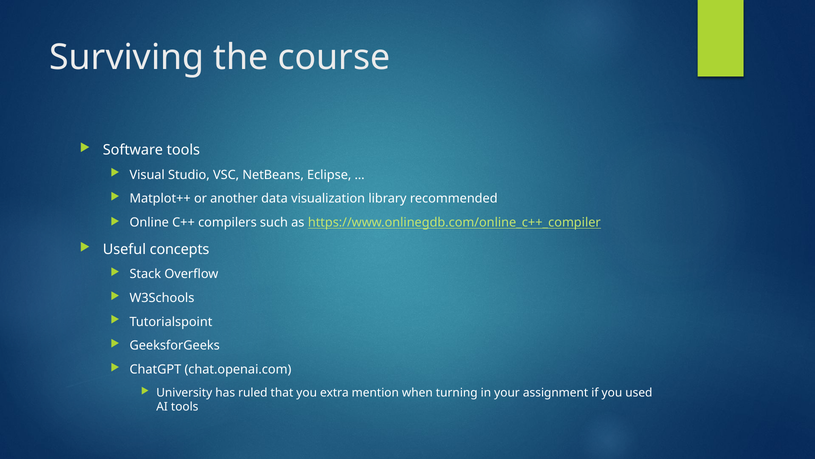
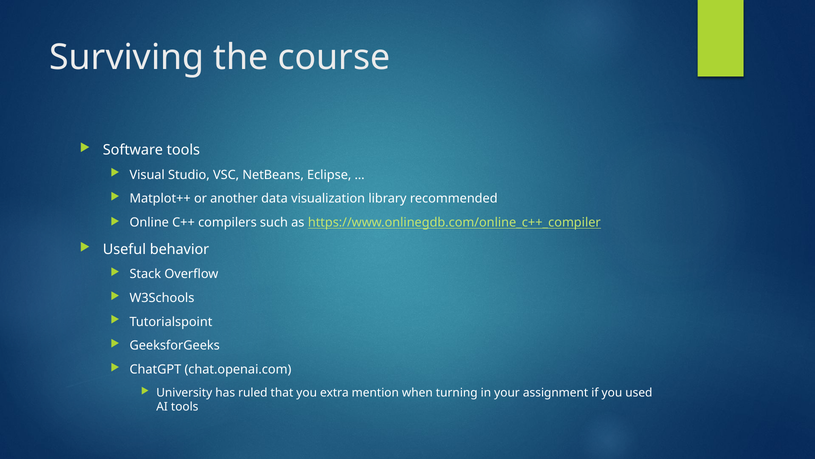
concepts: concepts -> behavior (180, 249)
